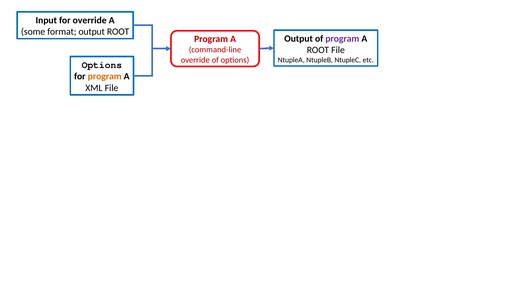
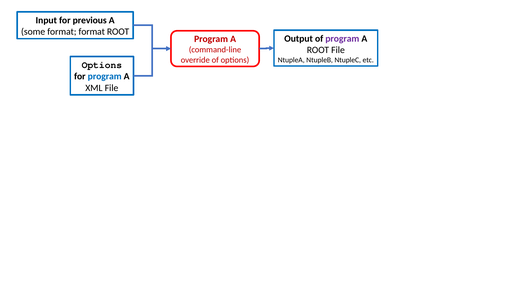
for override: override -> previous (90, 20)
format output: output -> format (92, 32)
program colour: orange -> blue (105, 76)
